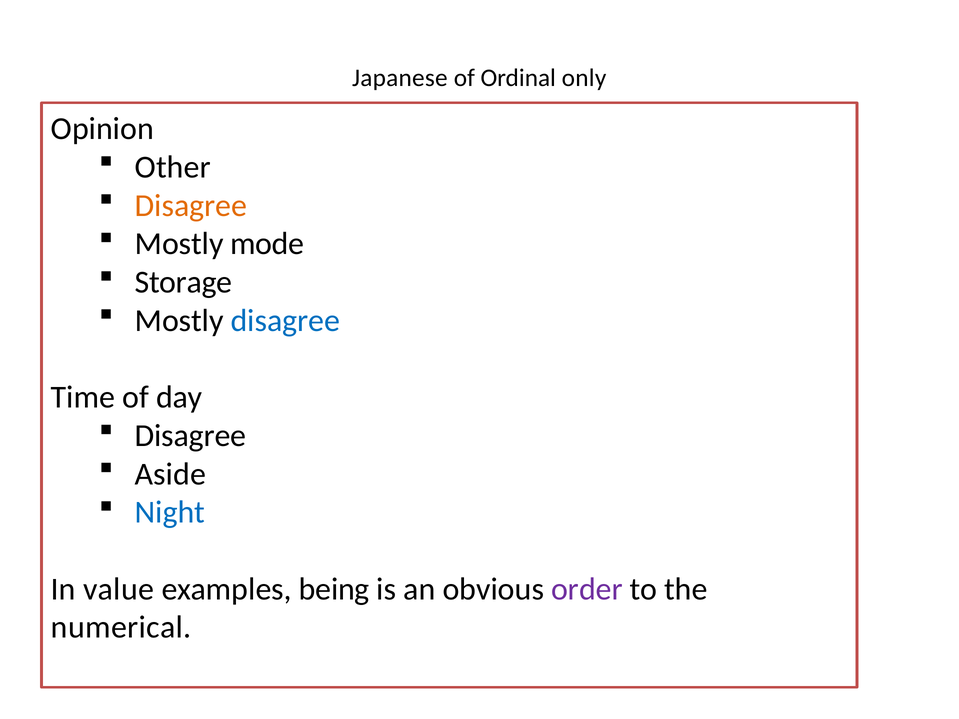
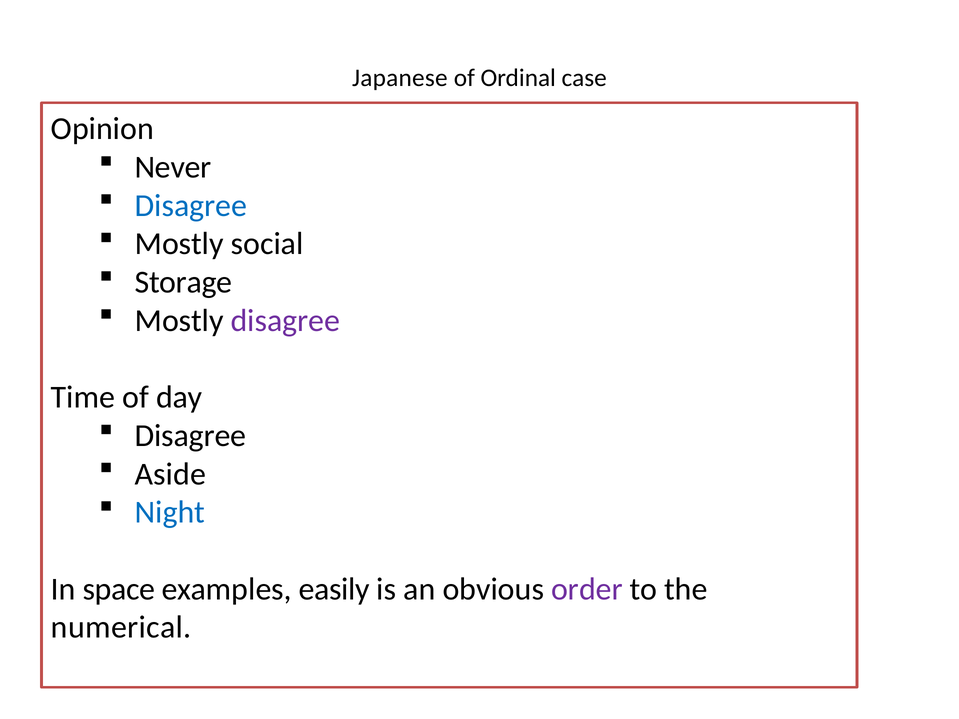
only: only -> case (584, 78)
Other: Other -> Never (173, 167)
Disagree colour: orange -> blue (191, 206)
mode: mode -> social (267, 244)
disagree colour: blue -> purple (285, 321)
value: value -> space (119, 589)
being: being -> easily (334, 589)
